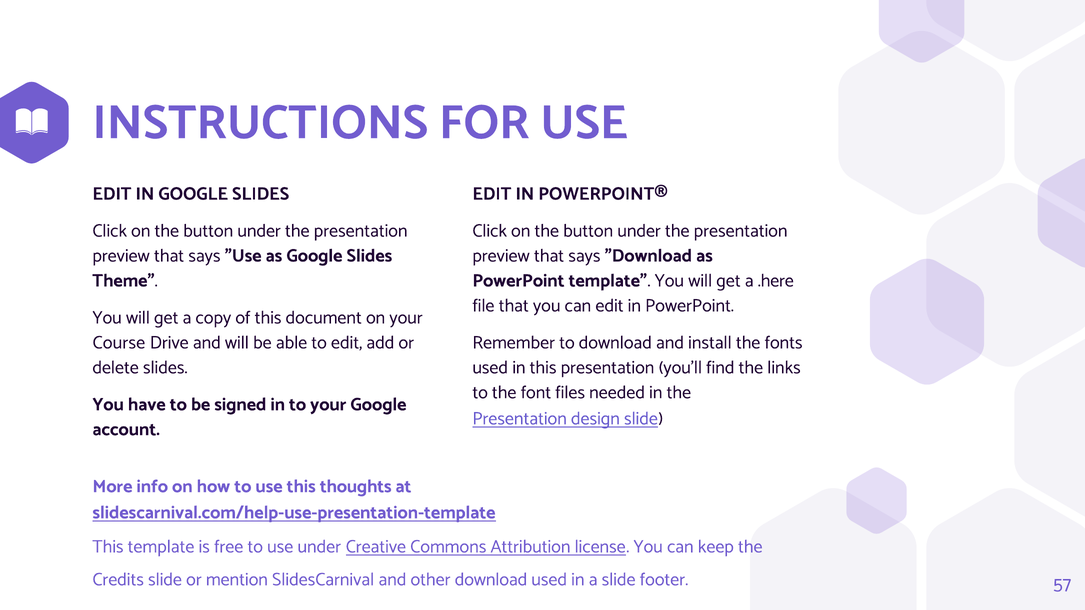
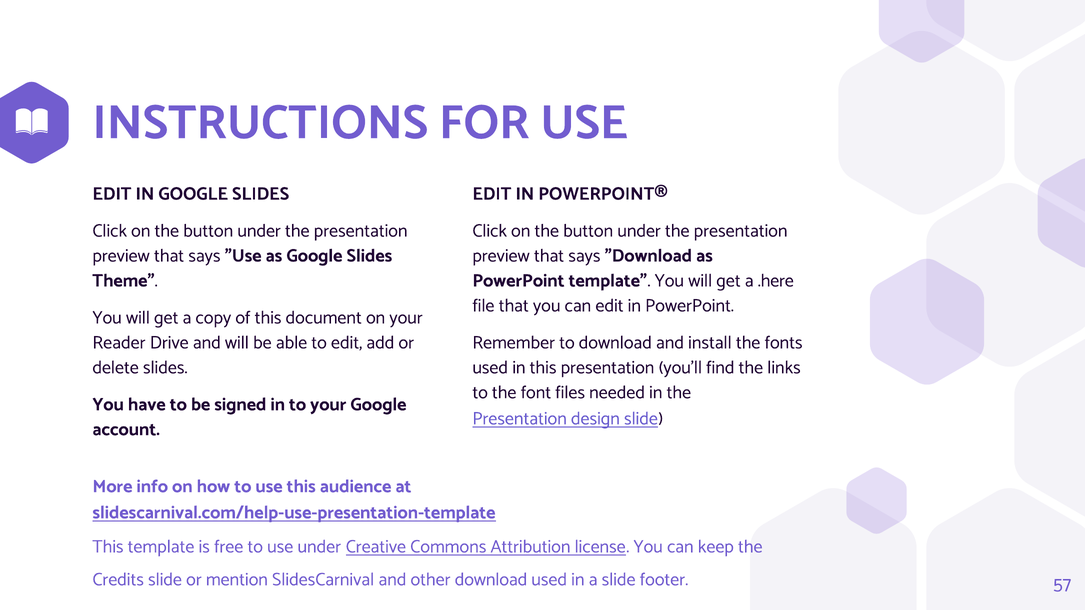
Course: Course -> Reader (119, 343)
thoughts: thoughts -> audience (356, 487)
